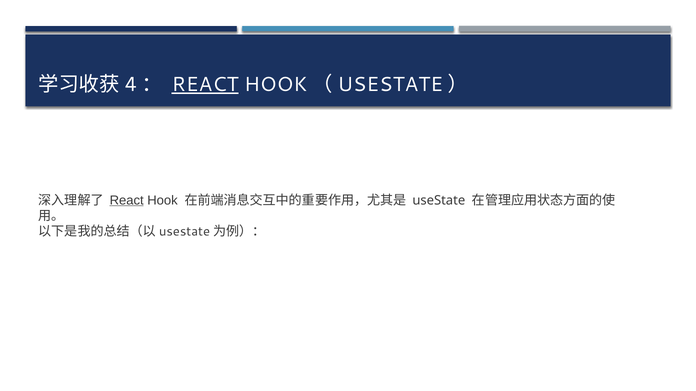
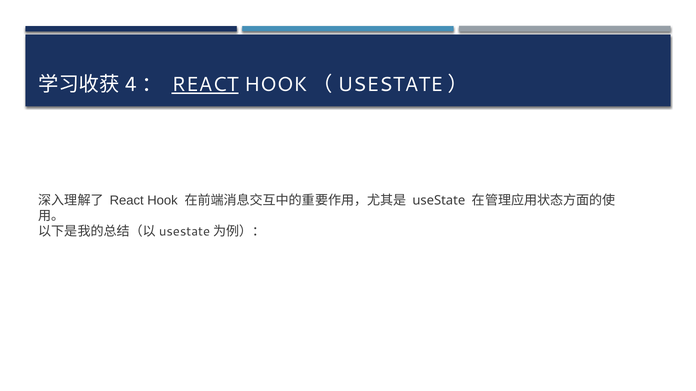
React underline: present -> none (127, 200)
